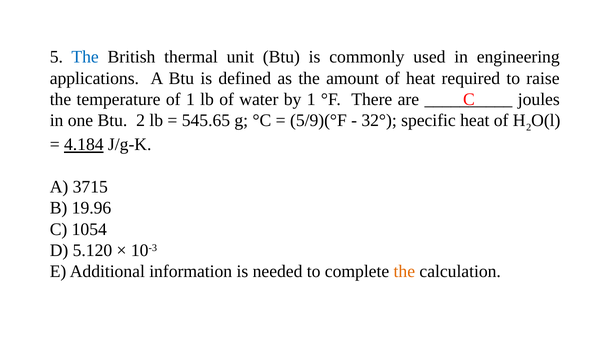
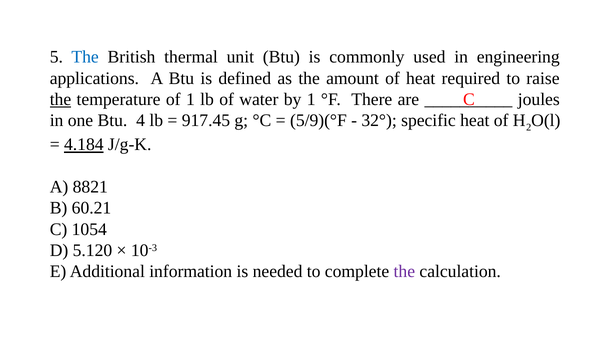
the underline: none -> present (60, 99)
Btu 2: 2 -> 4 (141, 120)
545.65: 545.65 -> 917.45 (206, 120)
3715: 3715 -> 8821 (90, 187)
19.96: 19.96 -> 60.21 (92, 208)
the colour: orange -> purple (404, 271)
